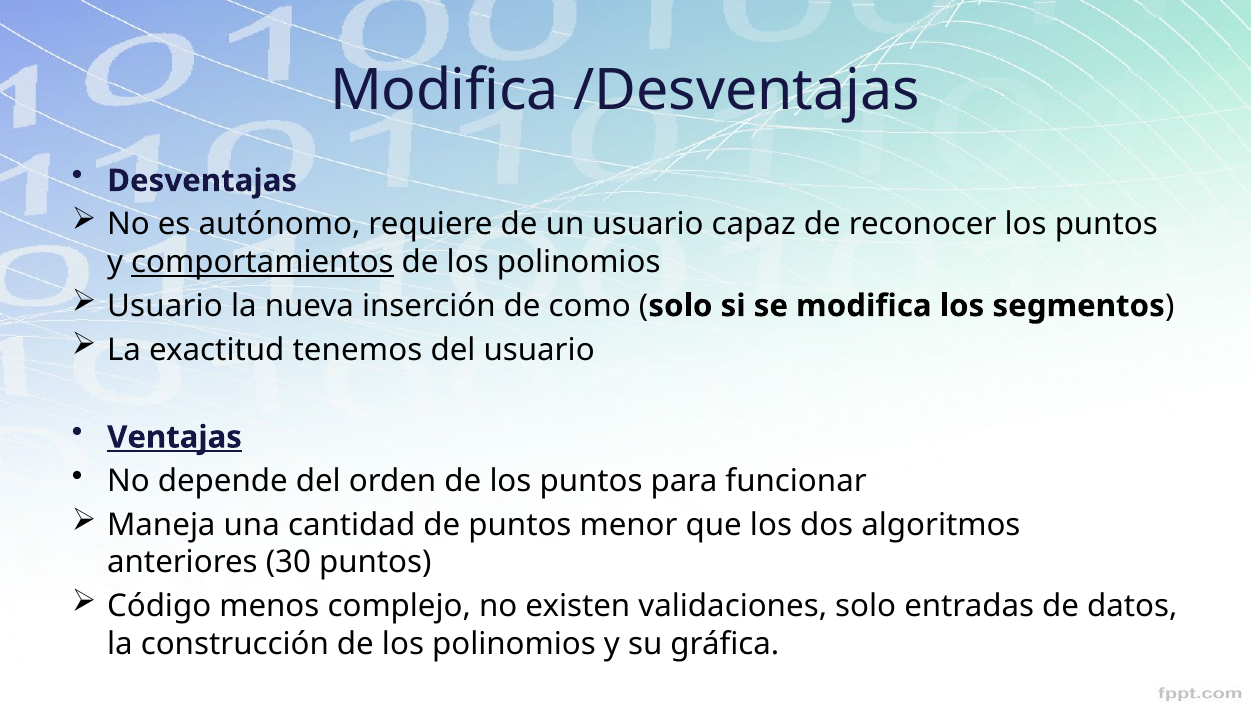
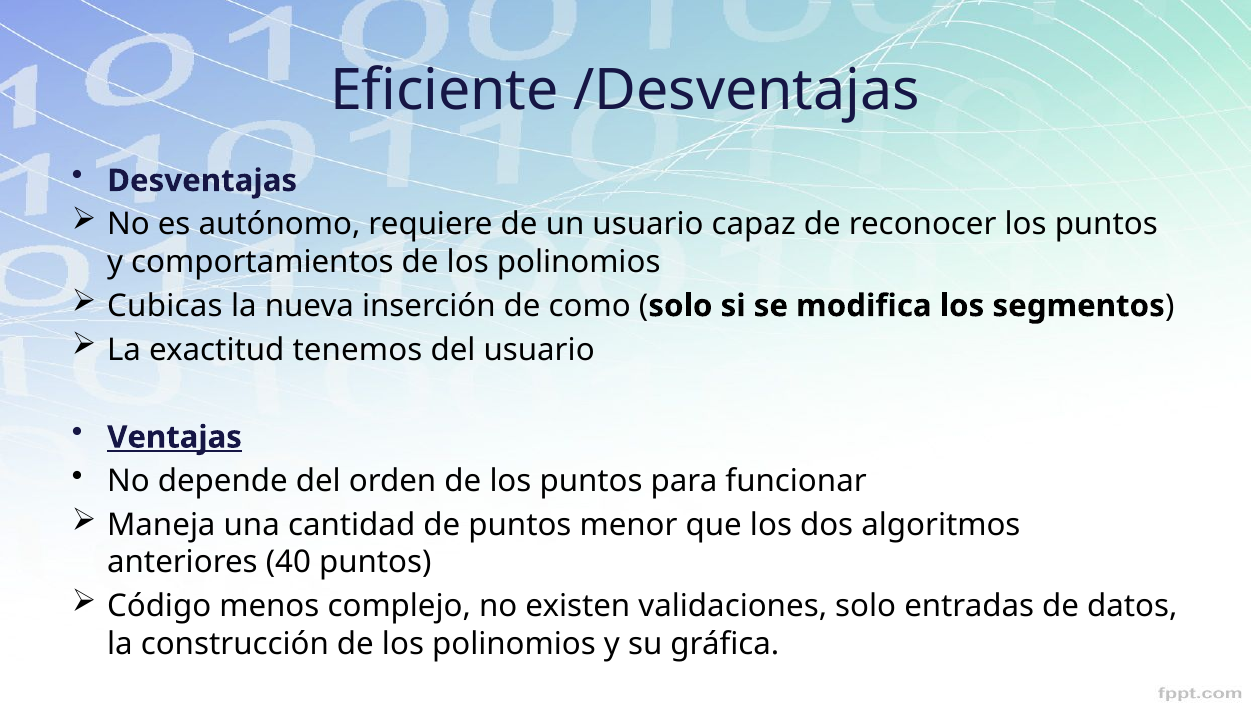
Modifica: Modifica -> Eficiente (444, 91)
comportamientos underline: present -> none (262, 262)
Usuario: Usuario -> Cubicas (165, 306)
30: 30 -> 40 (288, 562)
